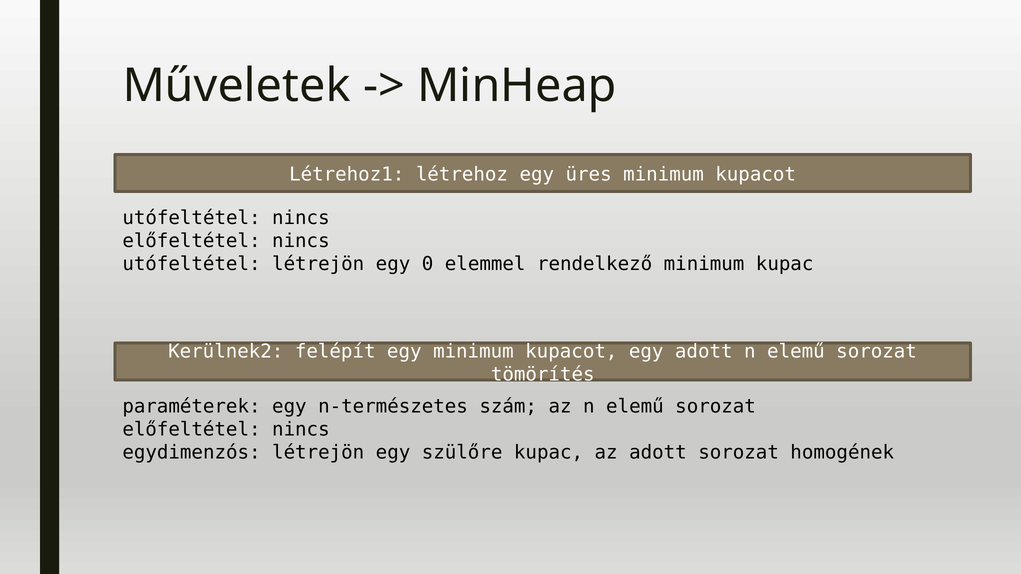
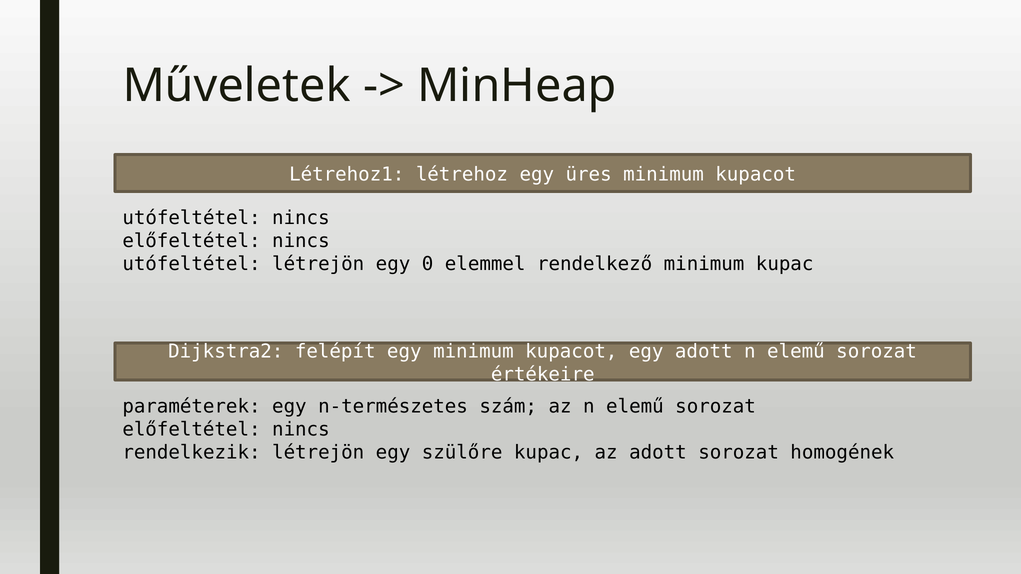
Kerülnek2: Kerülnek2 -> Dijkstra2 (226, 351)
tömörítés: tömörítés -> értékeire (543, 374)
egydimenzós: egydimenzós -> rendelkezik (192, 453)
